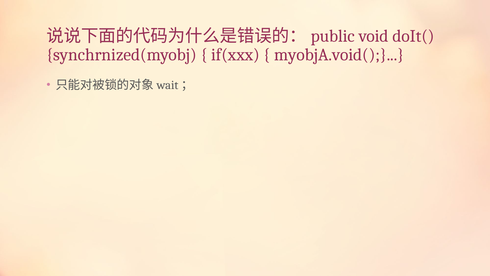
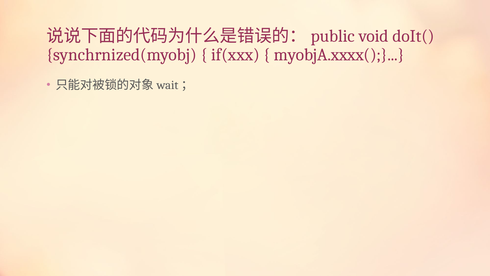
myobjA.void(: myobjA.void( -> myobjA.xxxx( (339, 55)
